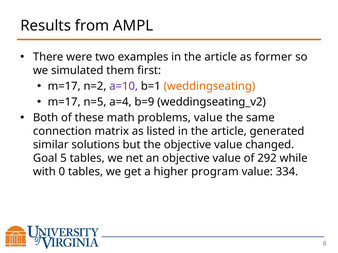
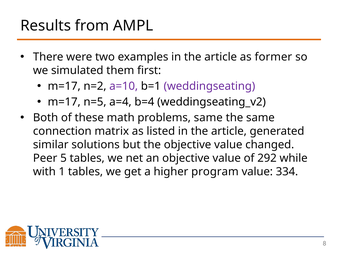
weddingseating colour: orange -> purple (209, 86)
b=9: b=9 -> b=4 (144, 102)
problems value: value -> same (208, 118)
Goal: Goal -> Peer (45, 159)
0: 0 -> 1 (62, 172)
